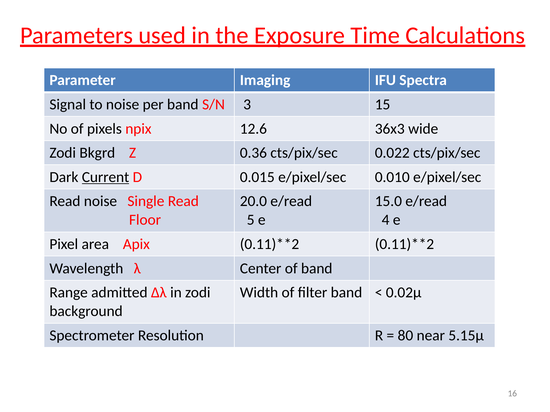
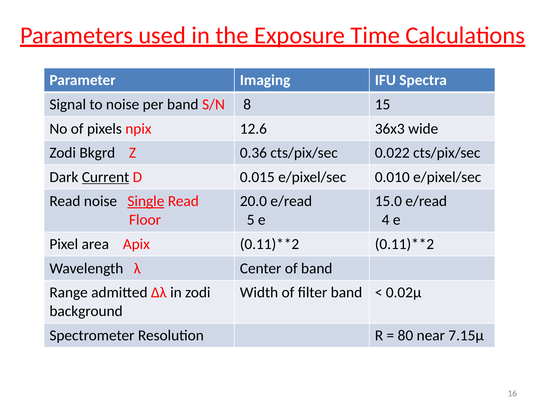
3: 3 -> 8 (247, 105)
Single underline: none -> present (146, 202)
5.15μ: 5.15μ -> 7.15μ (466, 336)
